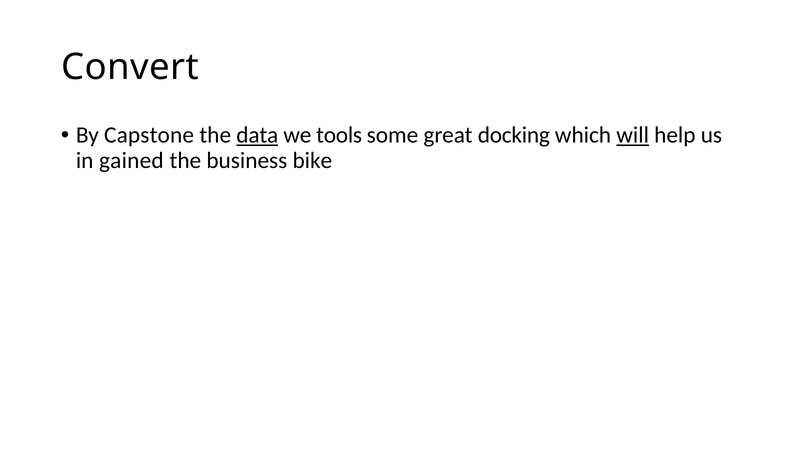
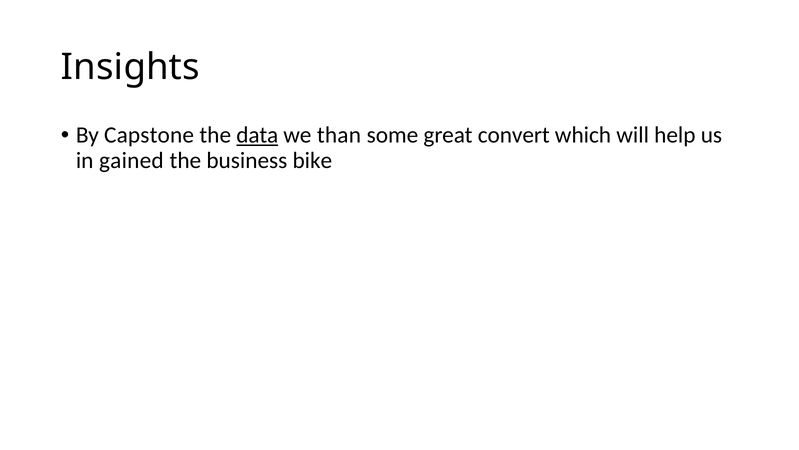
Convert: Convert -> Insights (130, 67)
tools: tools -> than (339, 135)
docking: docking -> convert (514, 135)
will underline: present -> none (633, 135)
